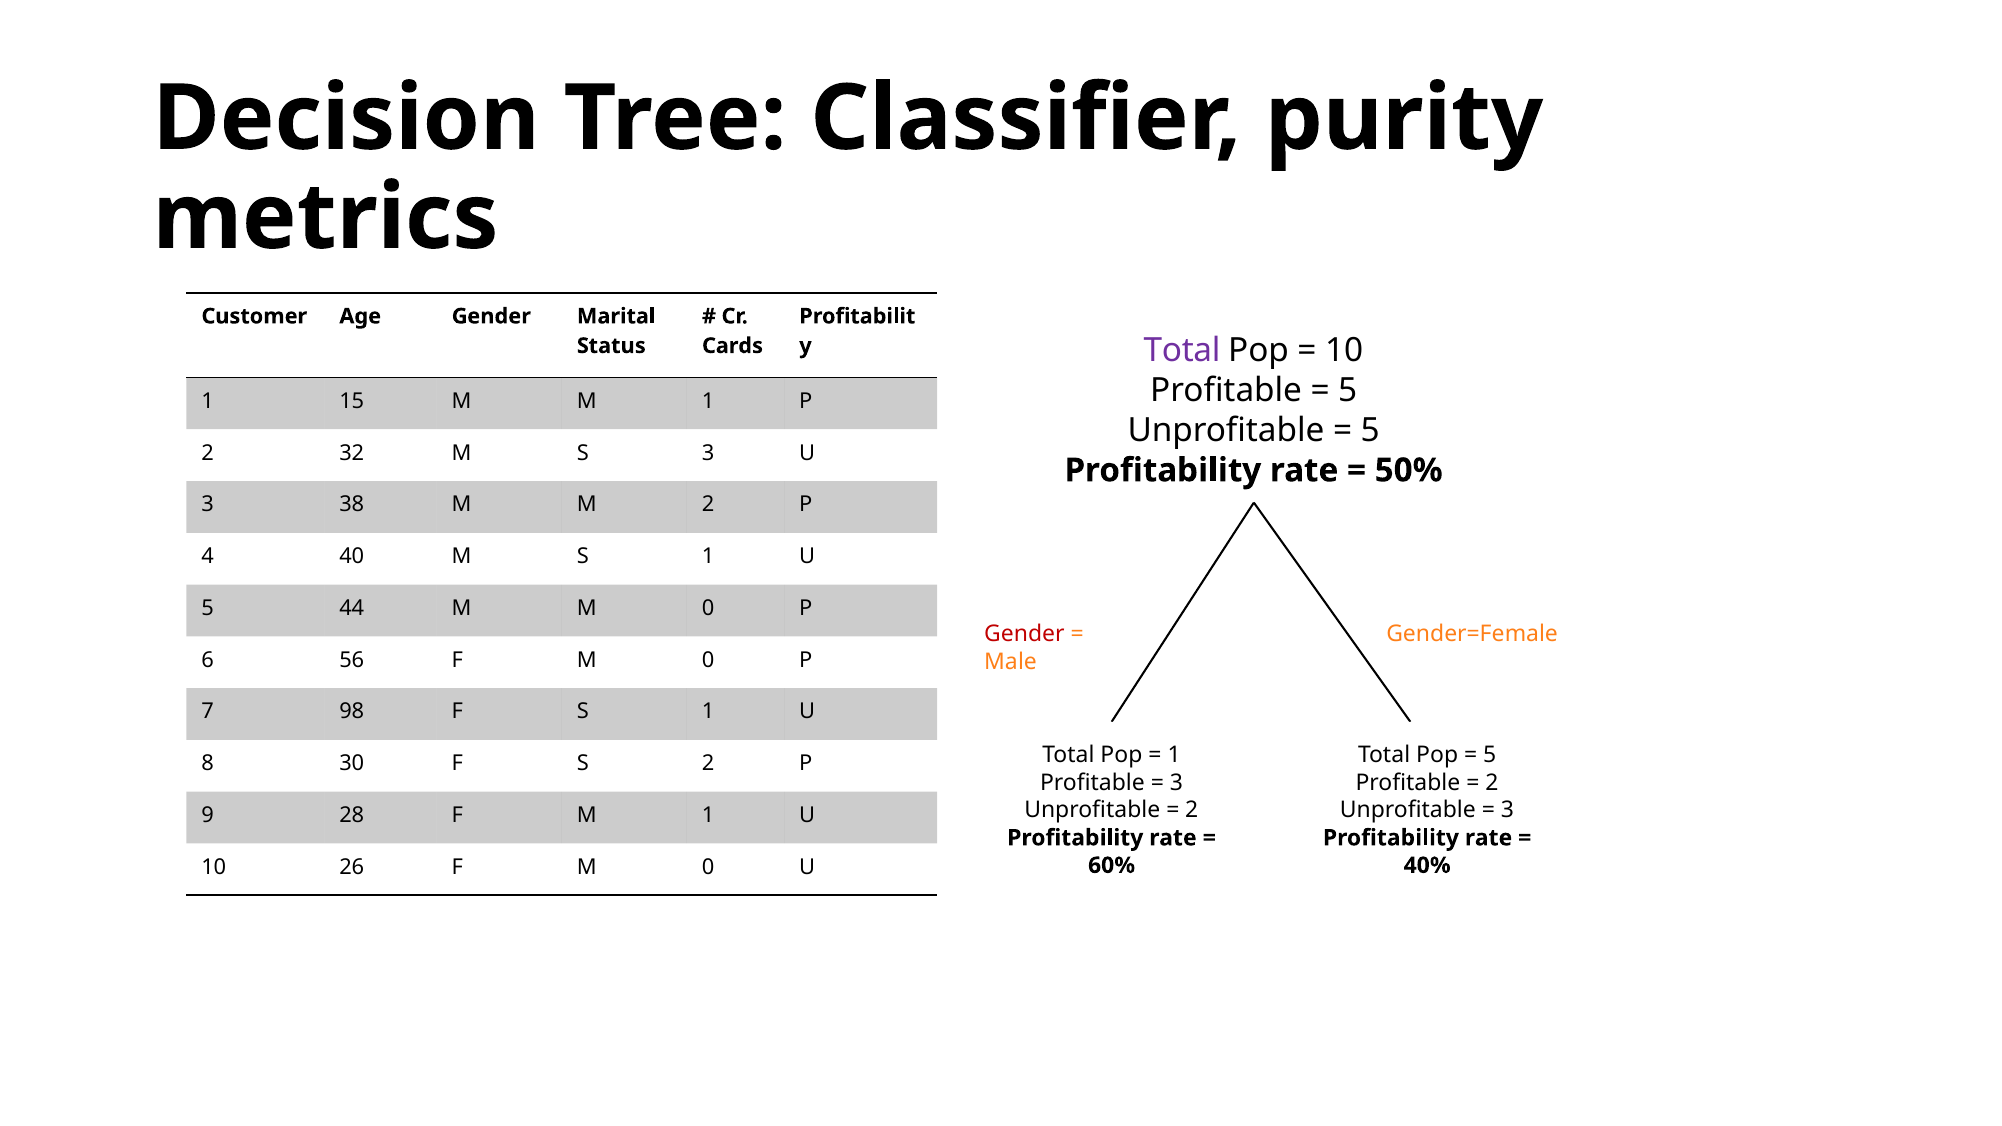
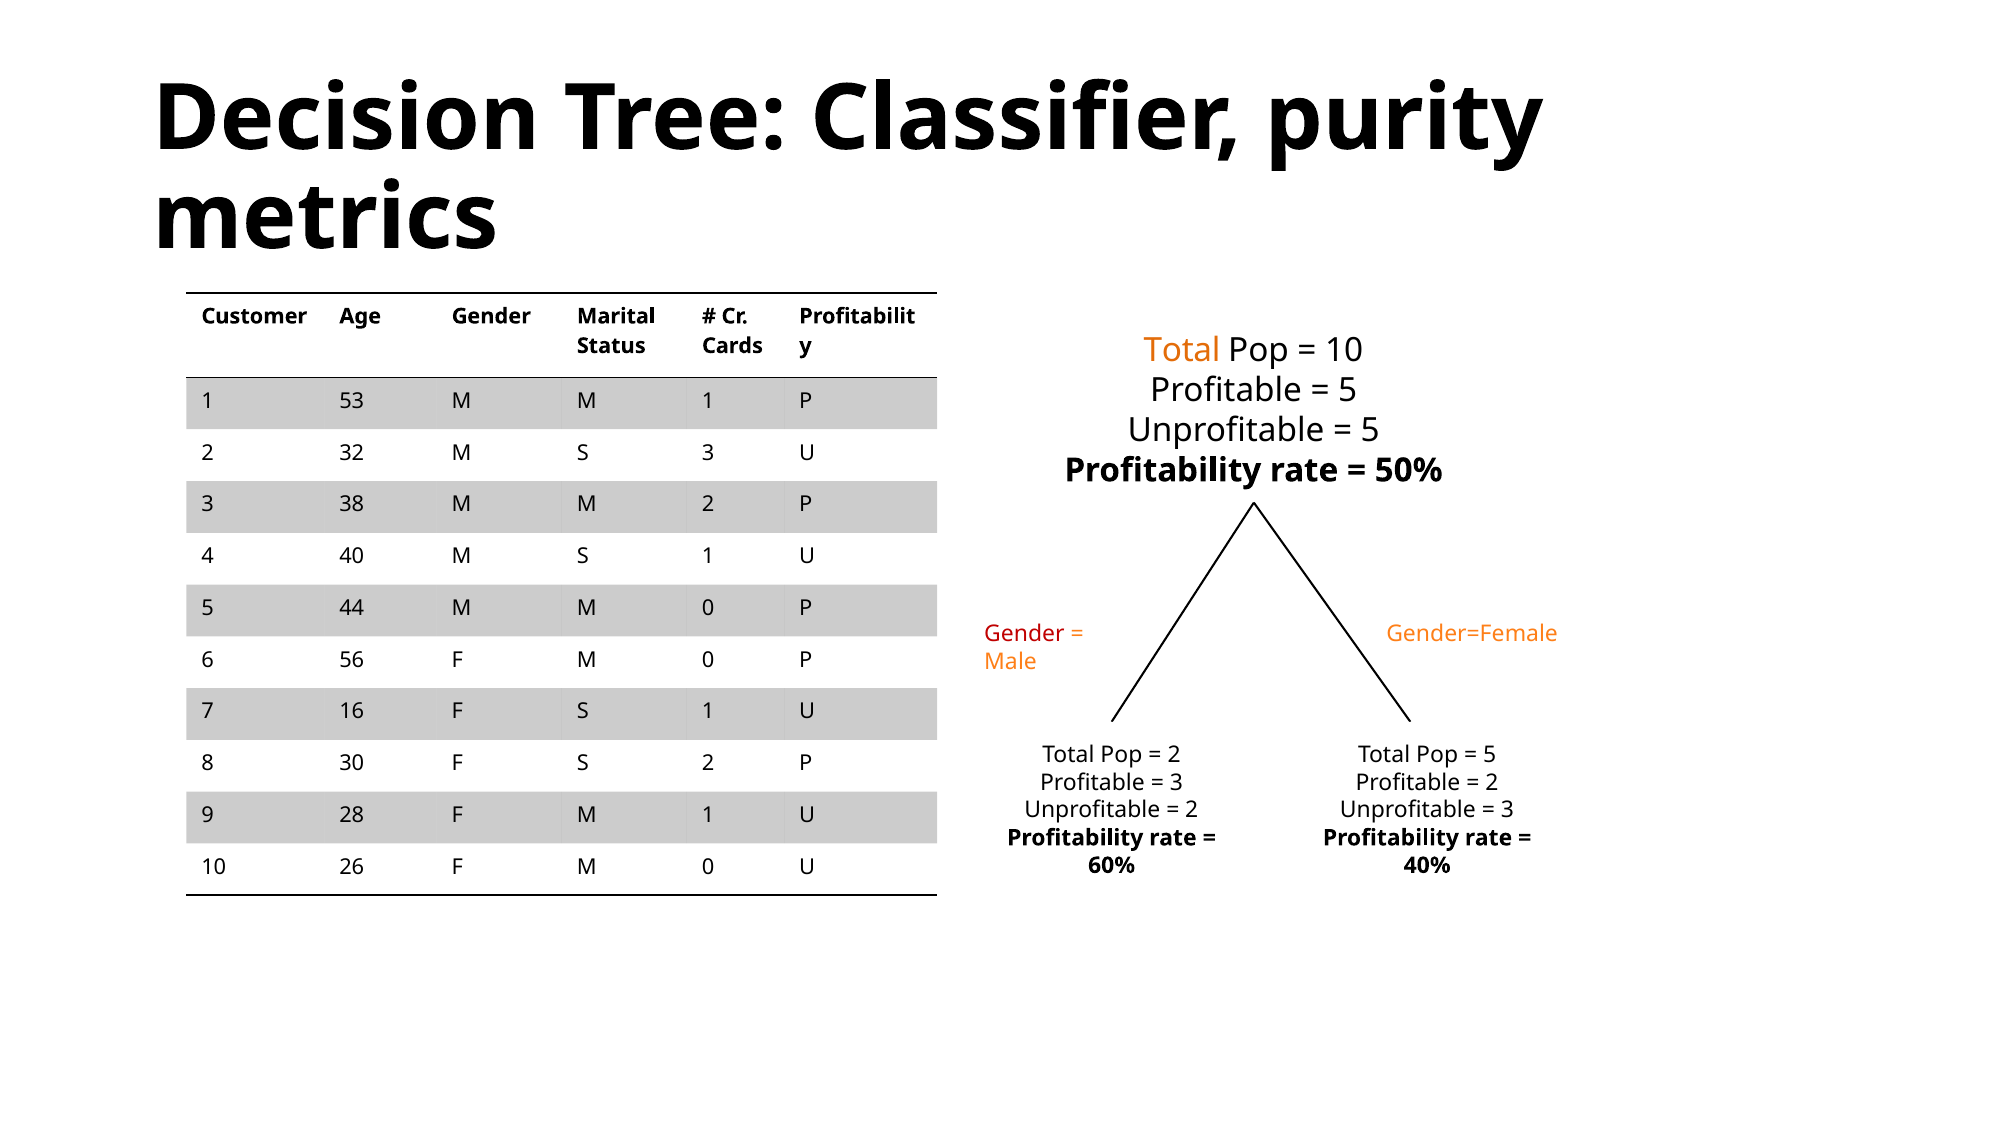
Total colour: purple -> orange (1182, 350)
15: 15 -> 53 (352, 401)
98: 98 -> 16 (352, 712)
1: 1 -> 2 (1174, 755)
